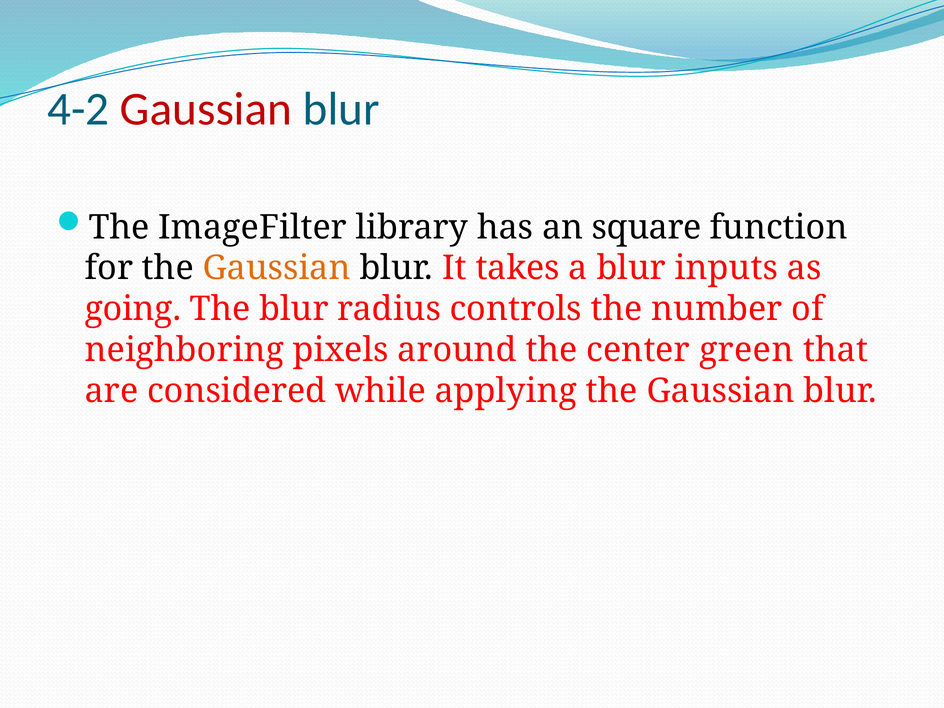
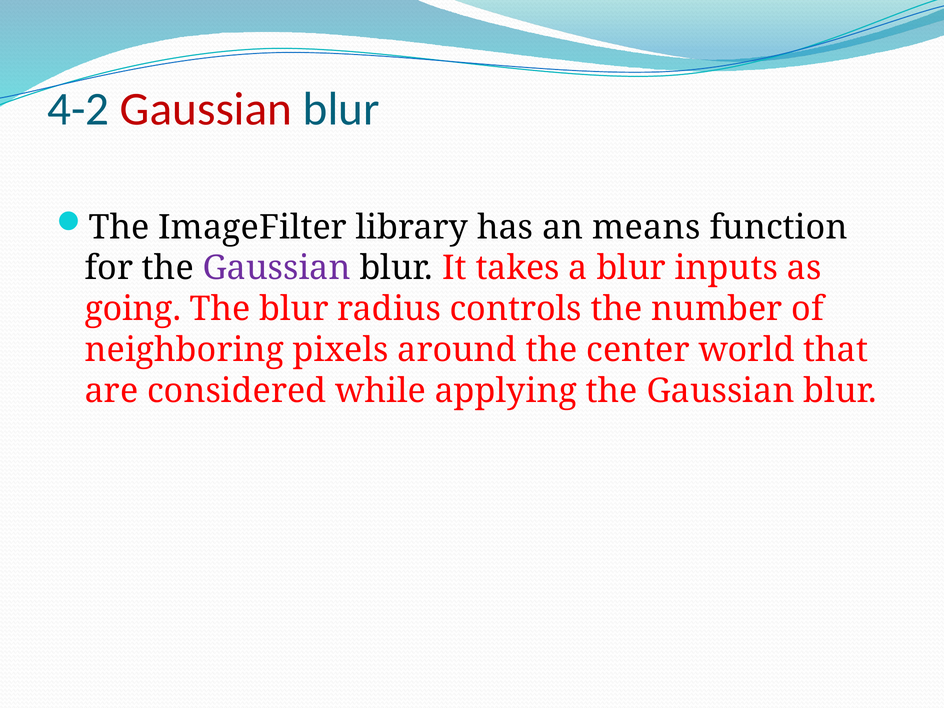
square: square -> means (646, 227)
Gaussian colour: orange -> purple (277, 268)
green: green -> world (747, 350)
